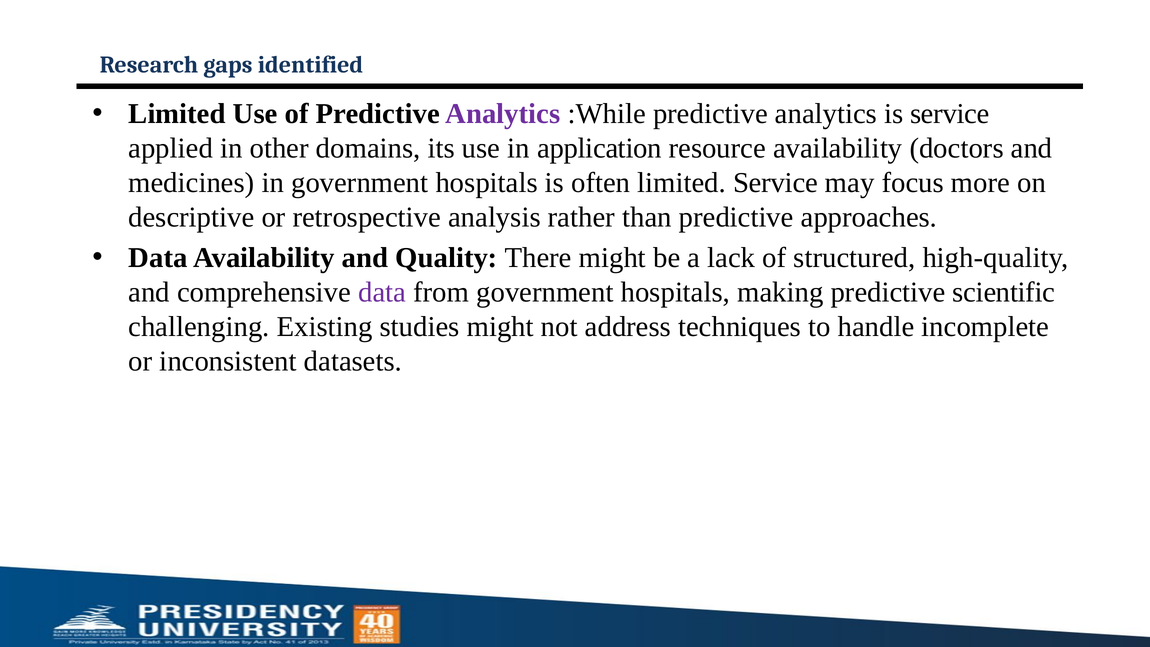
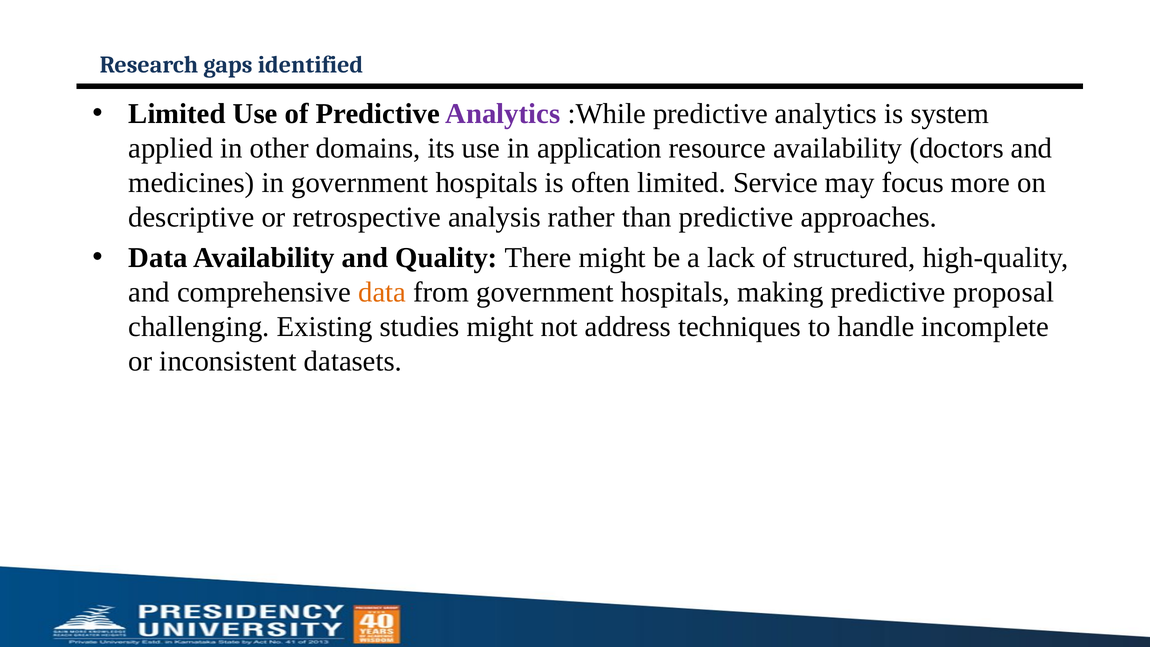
is service: service -> system (950, 114)
data colour: purple -> orange (382, 292)
scientific: scientific -> proposal (1004, 292)
